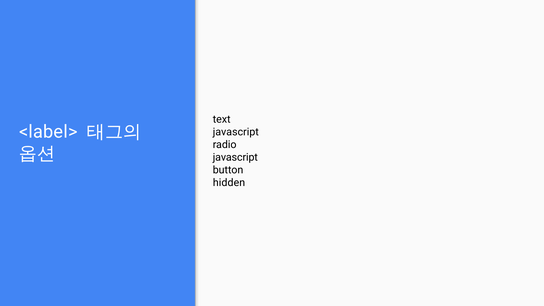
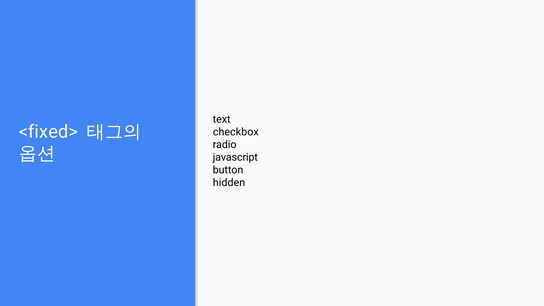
<label>: <label> -> <fixed> (48, 132)
javascript: javascript -> checkbox (236, 132)
